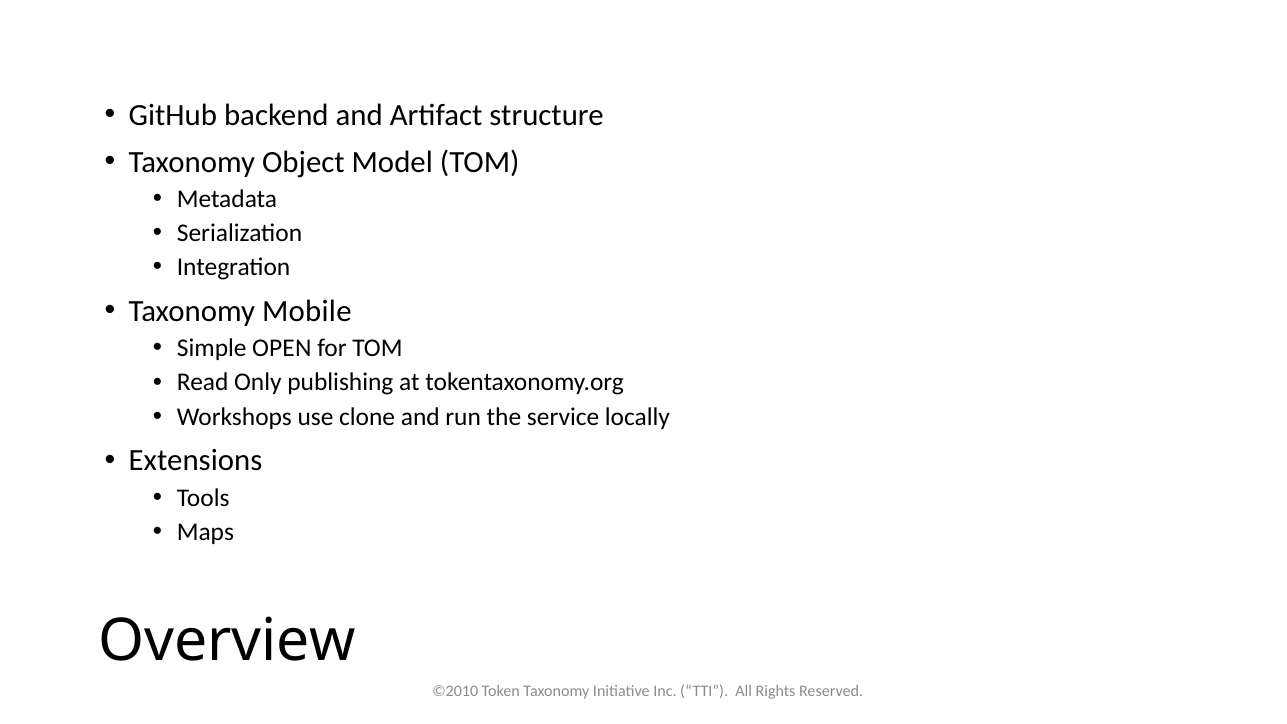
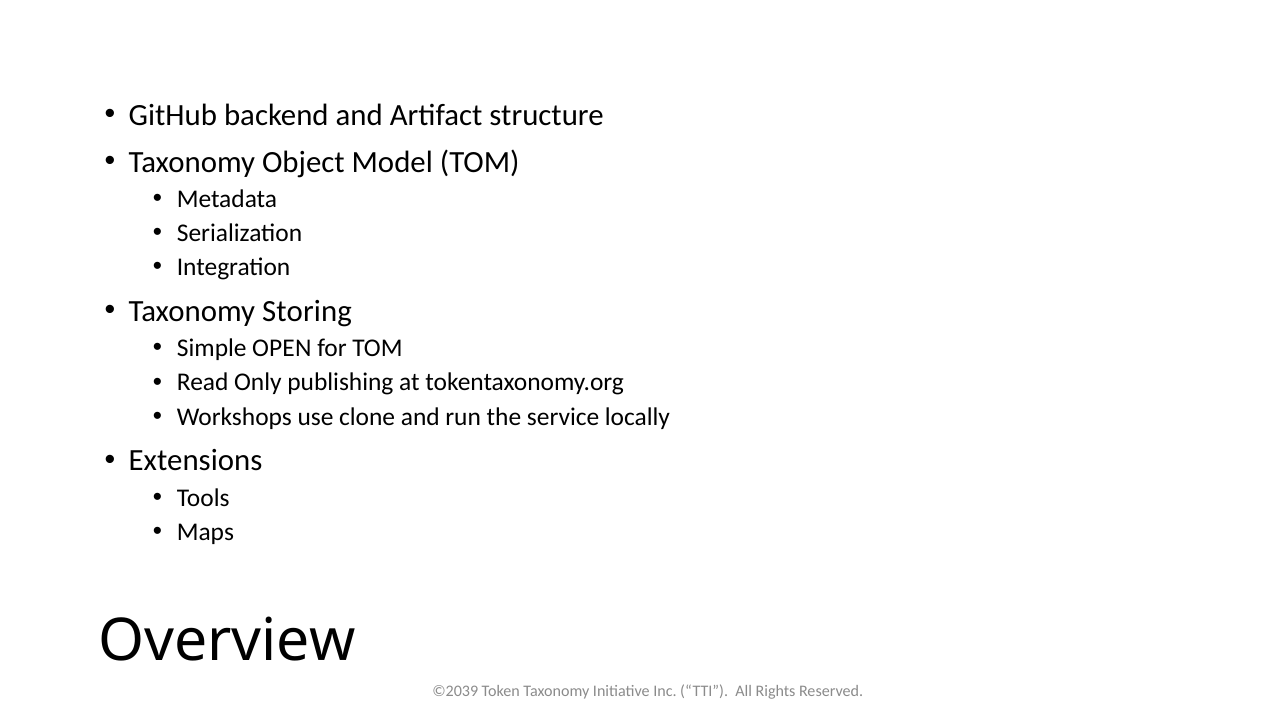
Mobile: Mobile -> Storing (307, 311)
©2010: ©2010 -> ©2039 (455, 691)
